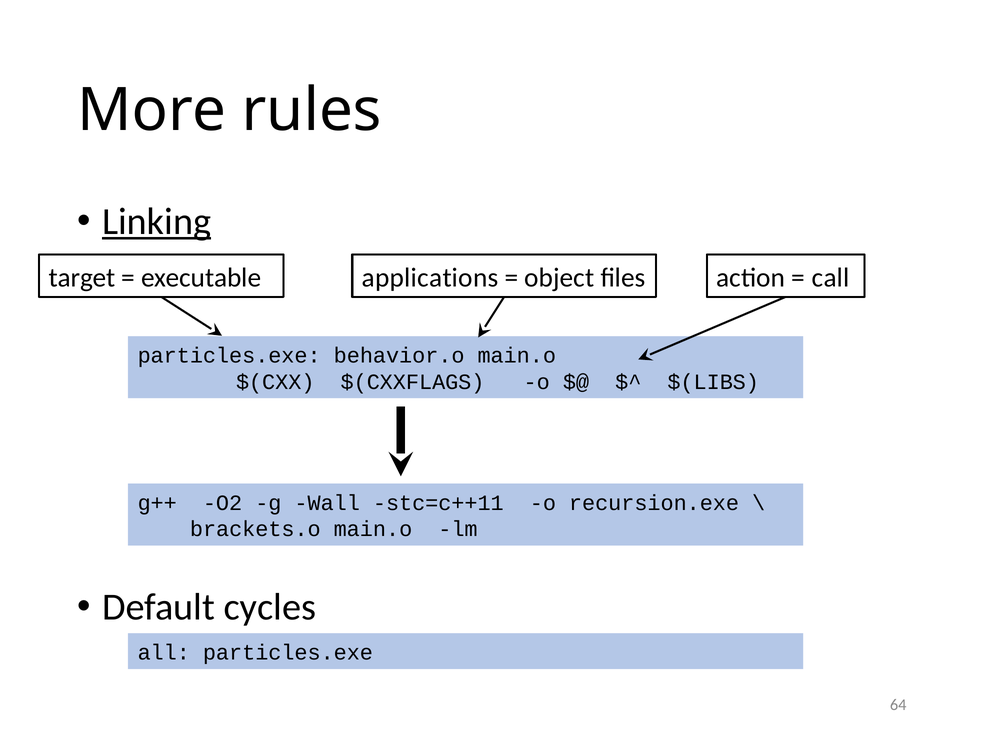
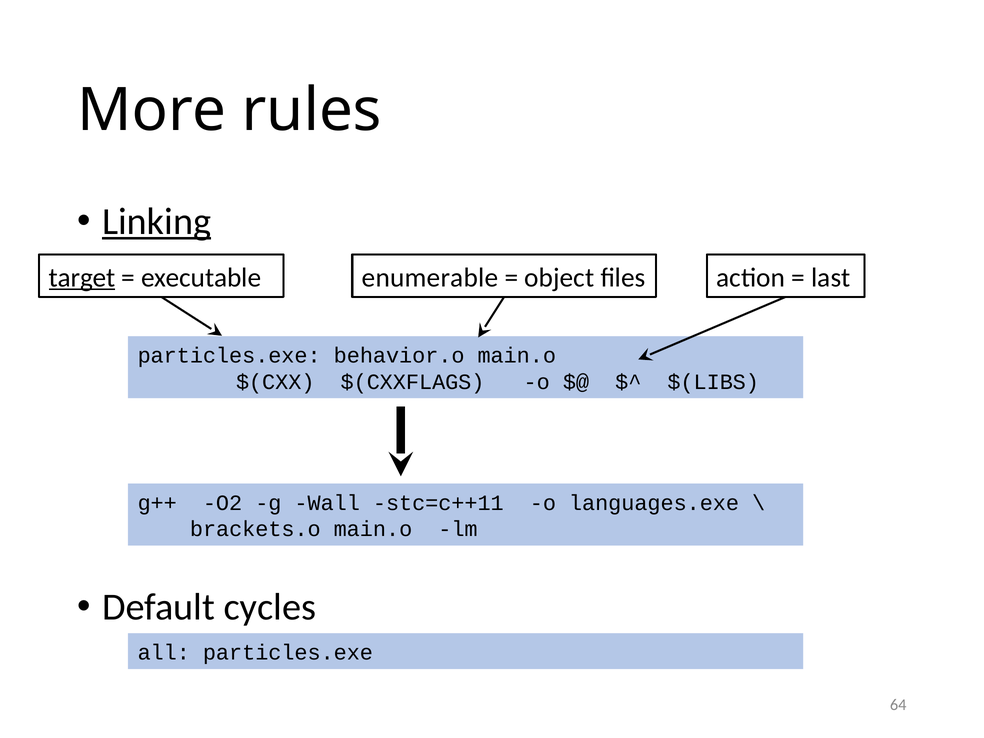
target underline: none -> present (82, 278)
applications: applications -> enumerable (430, 278)
call: call -> last (831, 278)
recursion.exe: recursion.exe -> languages.exe (654, 503)
